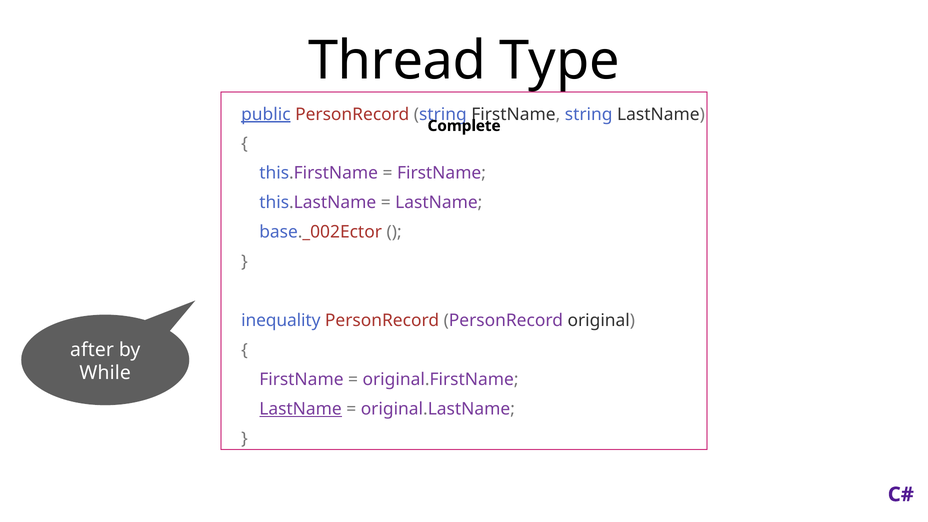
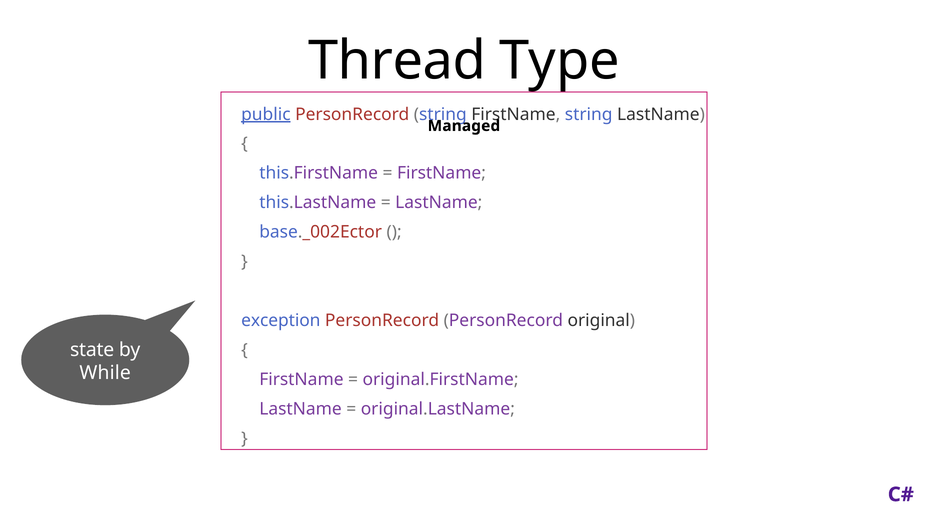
Complete: Complete -> Managed (464, 126)
inequality: inequality -> exception (281, 321)
after: after -> state (92, 350)
LastName underline: present -> none (301, 409)
